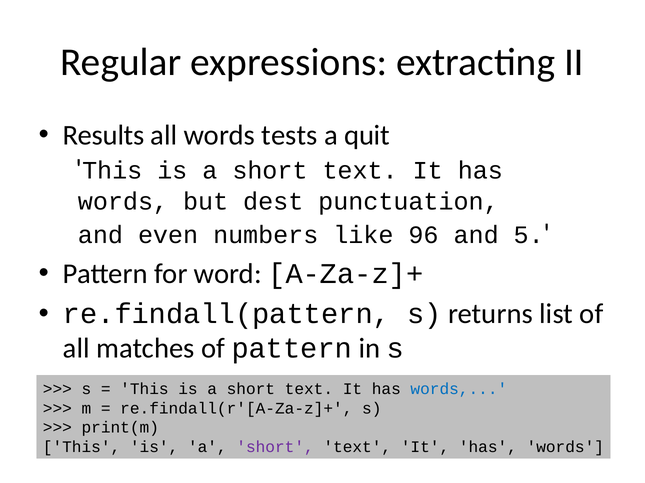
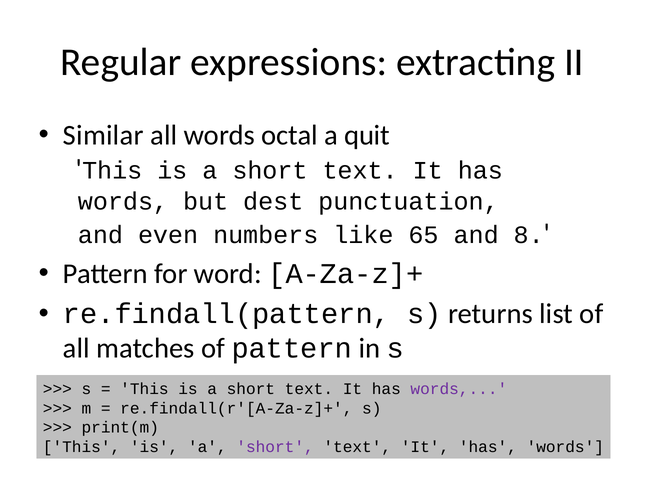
Results: Results -> Similar (103, 135)
tests: tests -> octal (290, 135)
96: 96 -> 65 (423, 235)
5: 5 -> 8 (529, 235)
words colour: blue -> purple (459, 390)
